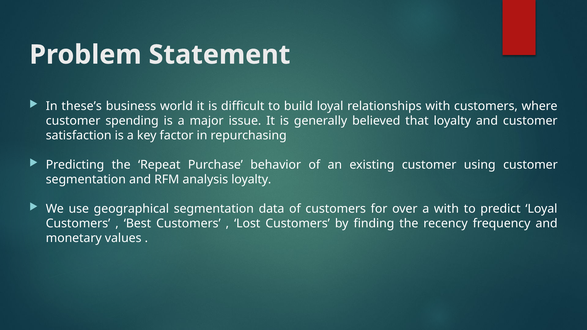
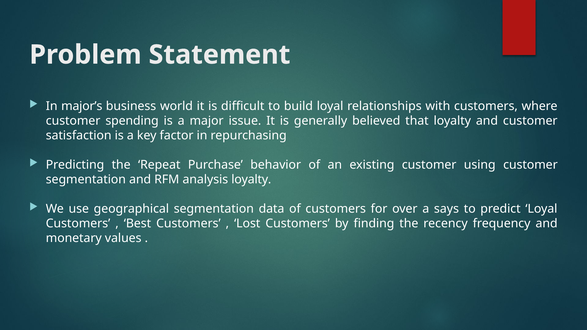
these’s: these’s -> major’s (82, 106)
a with: with -> says (446, 209)
